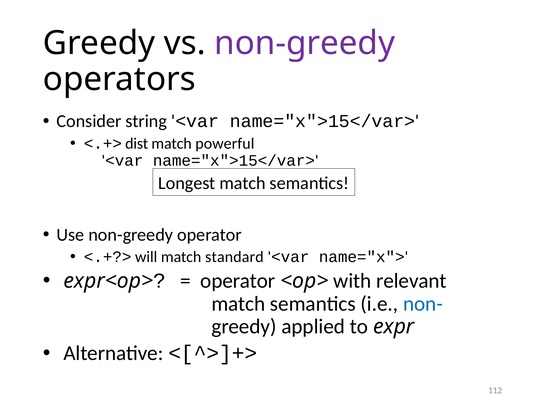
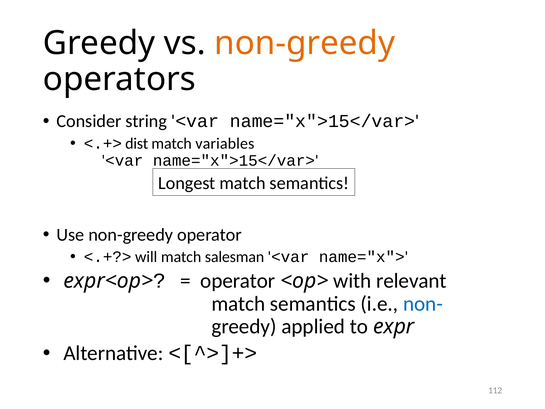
non-greedy colour: purple -> orange (305, 43)
powerful: powerful -> variables (225, 143)
standard: standard -> salesman (235, 257)
